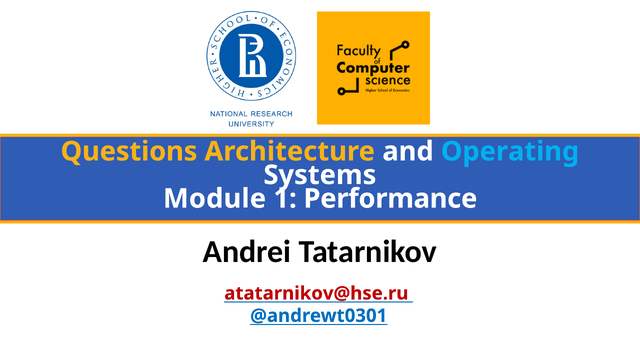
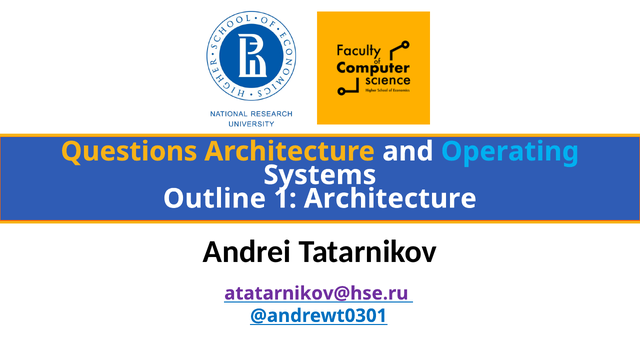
Module: Module -> Outline (214, 199)
1 Performance: Performance -> Architecture (390, 199)
atatarnikov@hse.ru colour: red -> purple (316, 293)
